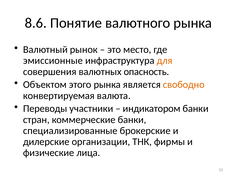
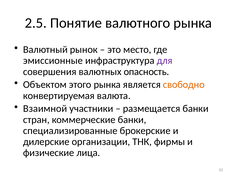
8.6: 8.6 -> 2.5 (36, 23)
для colour: orange -> purple (165, 61)
Переводы: Переводы -> Взаимной (45, 108)
индикатором: индикатором -> размещается (152, 108)
